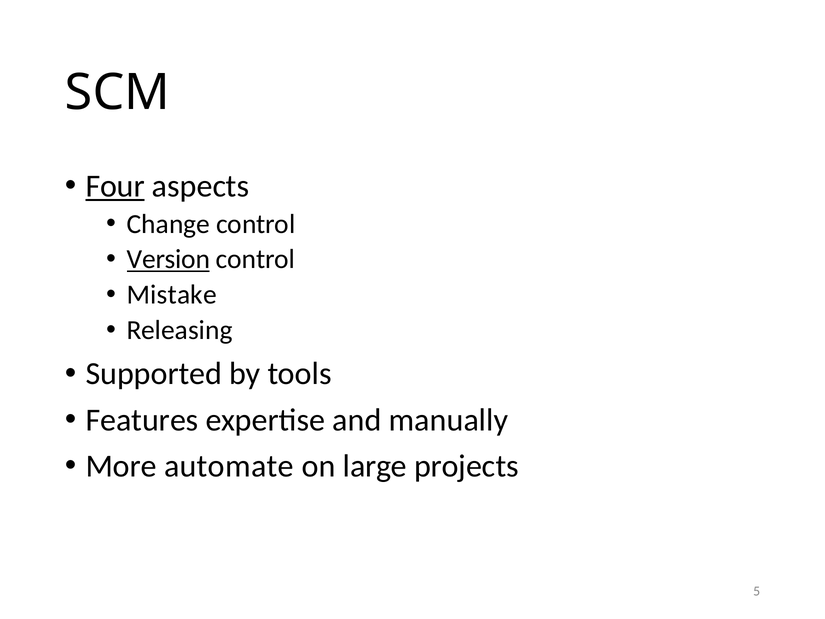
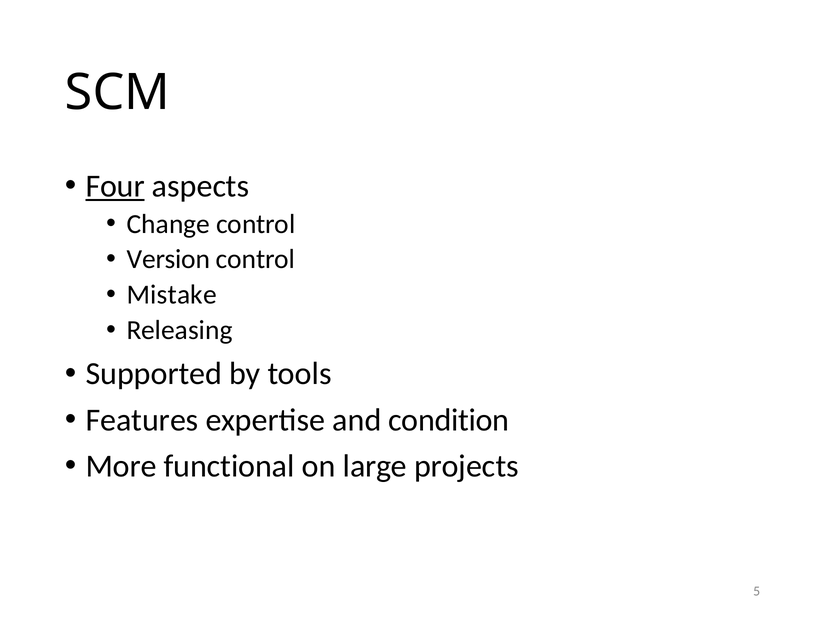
Version underline: present -> none (168, 259)
manually: manually -> condition (449, 420)
automate: automate -> functional (229, 466)
